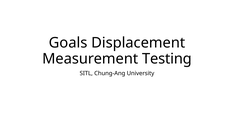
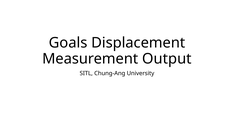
Testing: Testing -> Output (167, 58)
